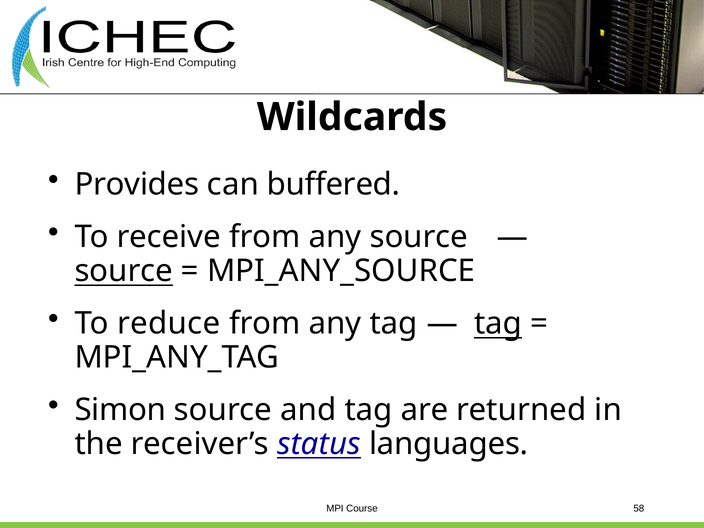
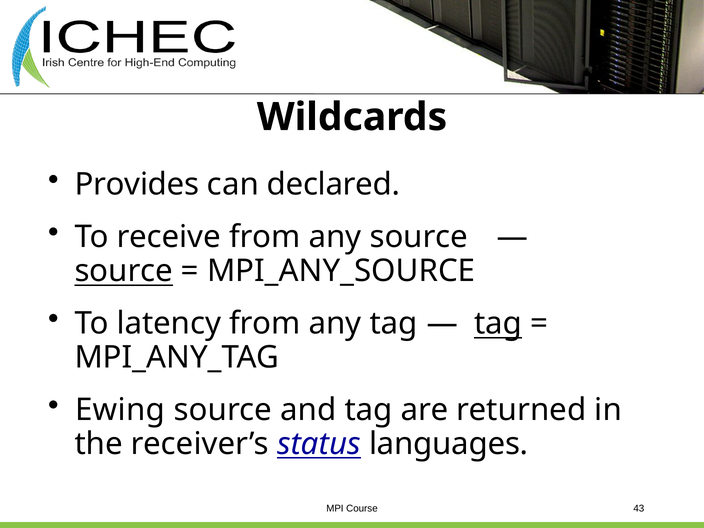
buffered: buffered -> declared (333, 185)
reduce: reduce -> latency (169, 323)
Simon: Simon -> Ewing (120, 410)
58: 58 -> 43 (639, 509)
